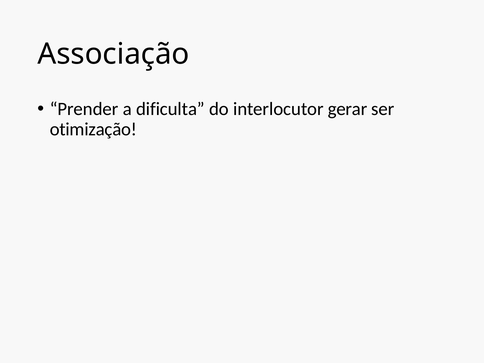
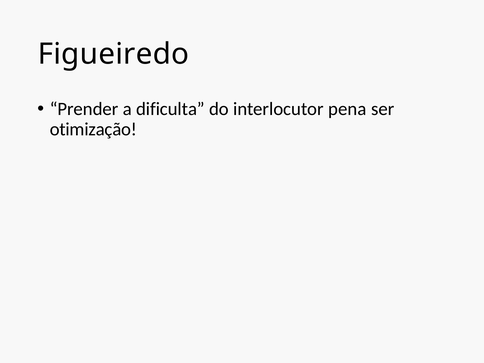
Associação: Associação -> Figueiredo (113, 54)
gerar: gerar -> pena (347, 109)
